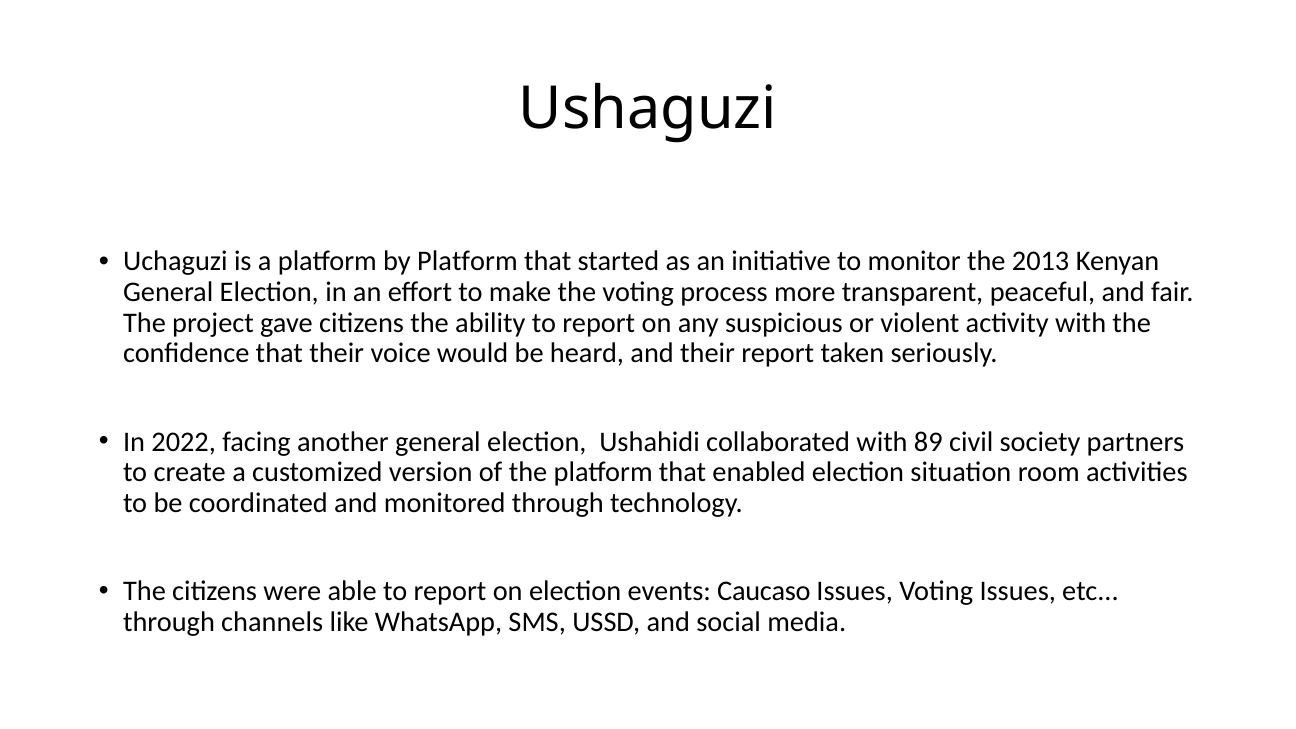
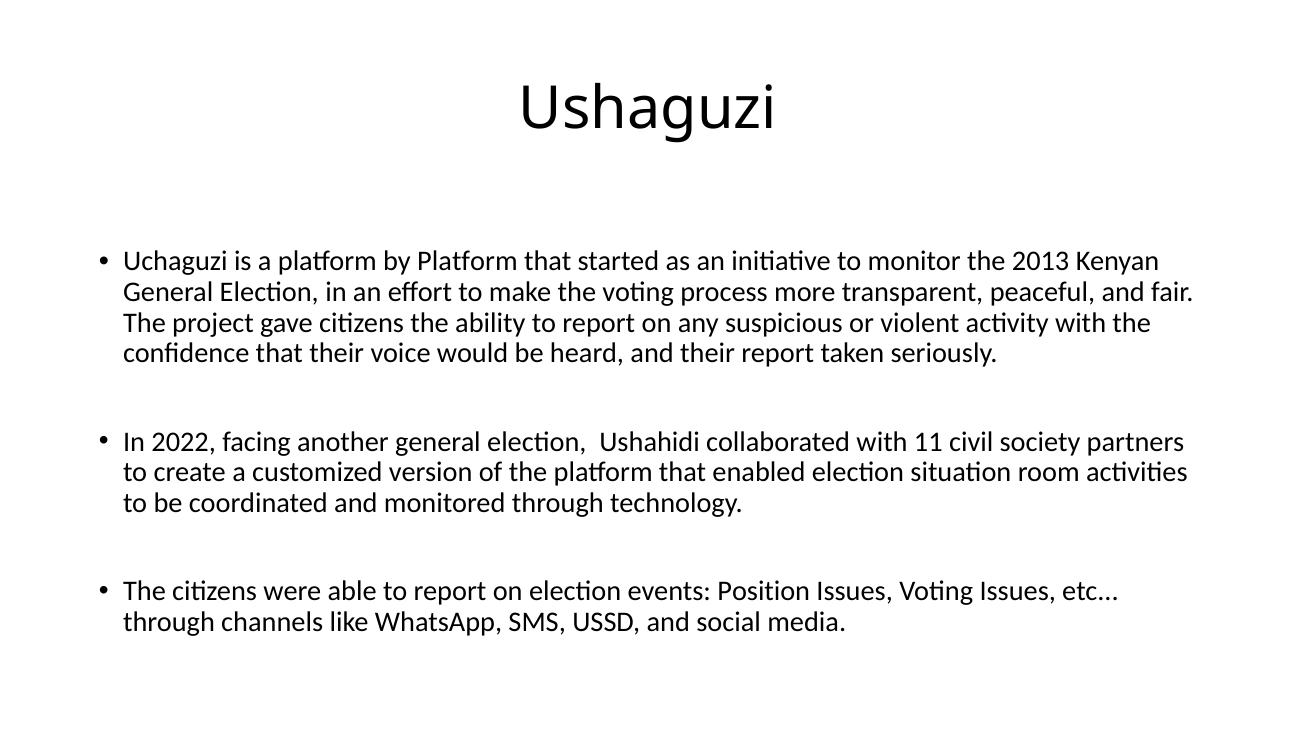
89: 89 -> 11 (928, 442)
Caucaso: Caucaso -> Position (764, 591)
